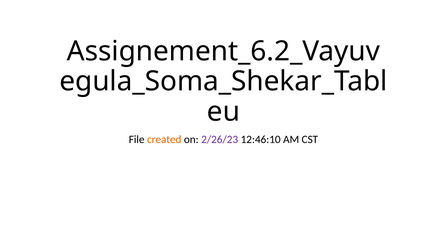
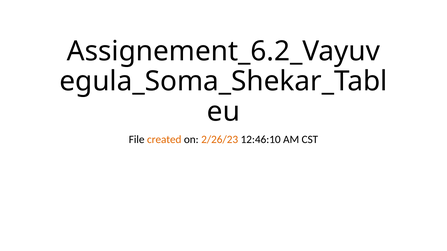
2/26/23 colour: purple -> orange (220, 140)
